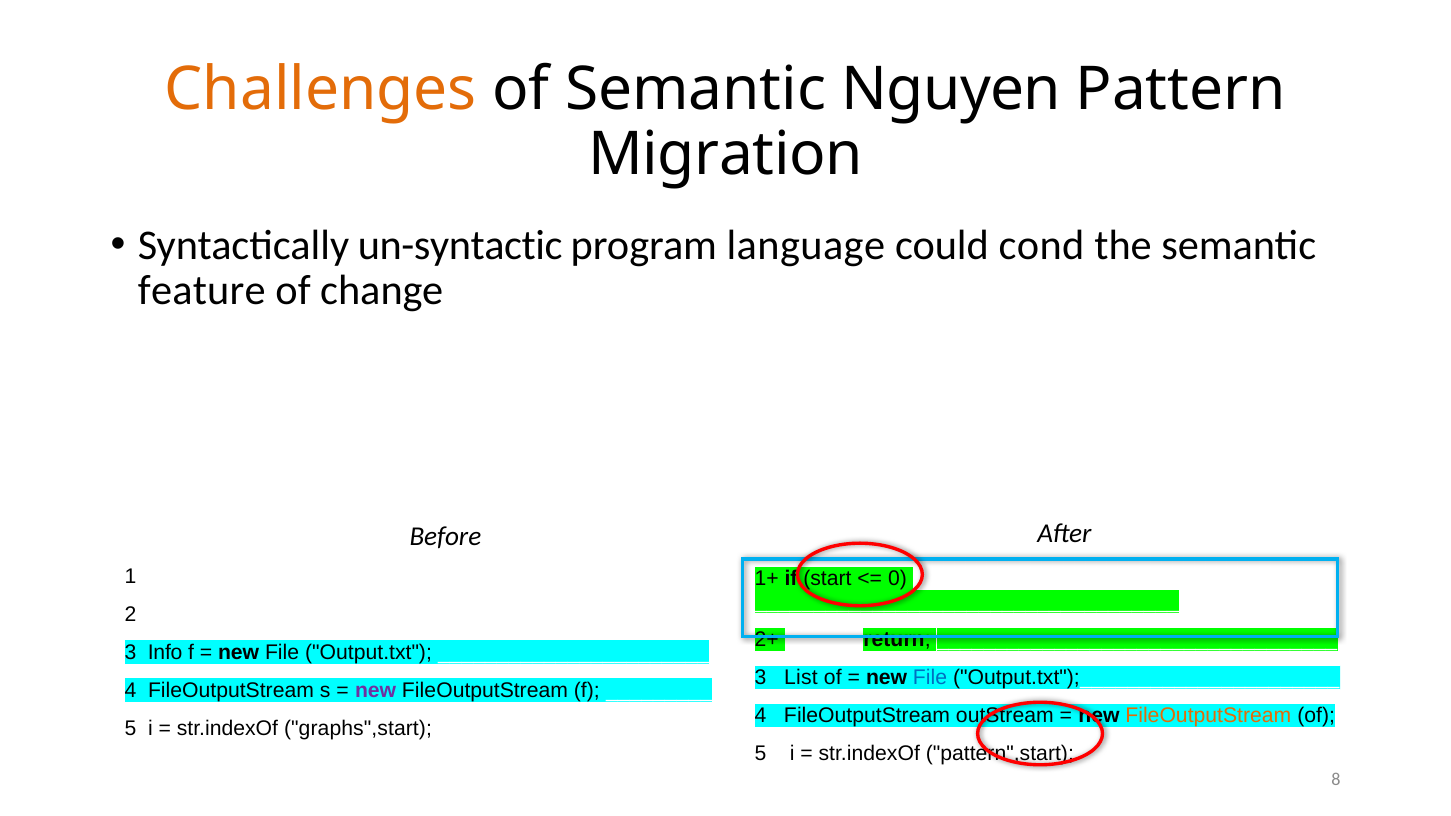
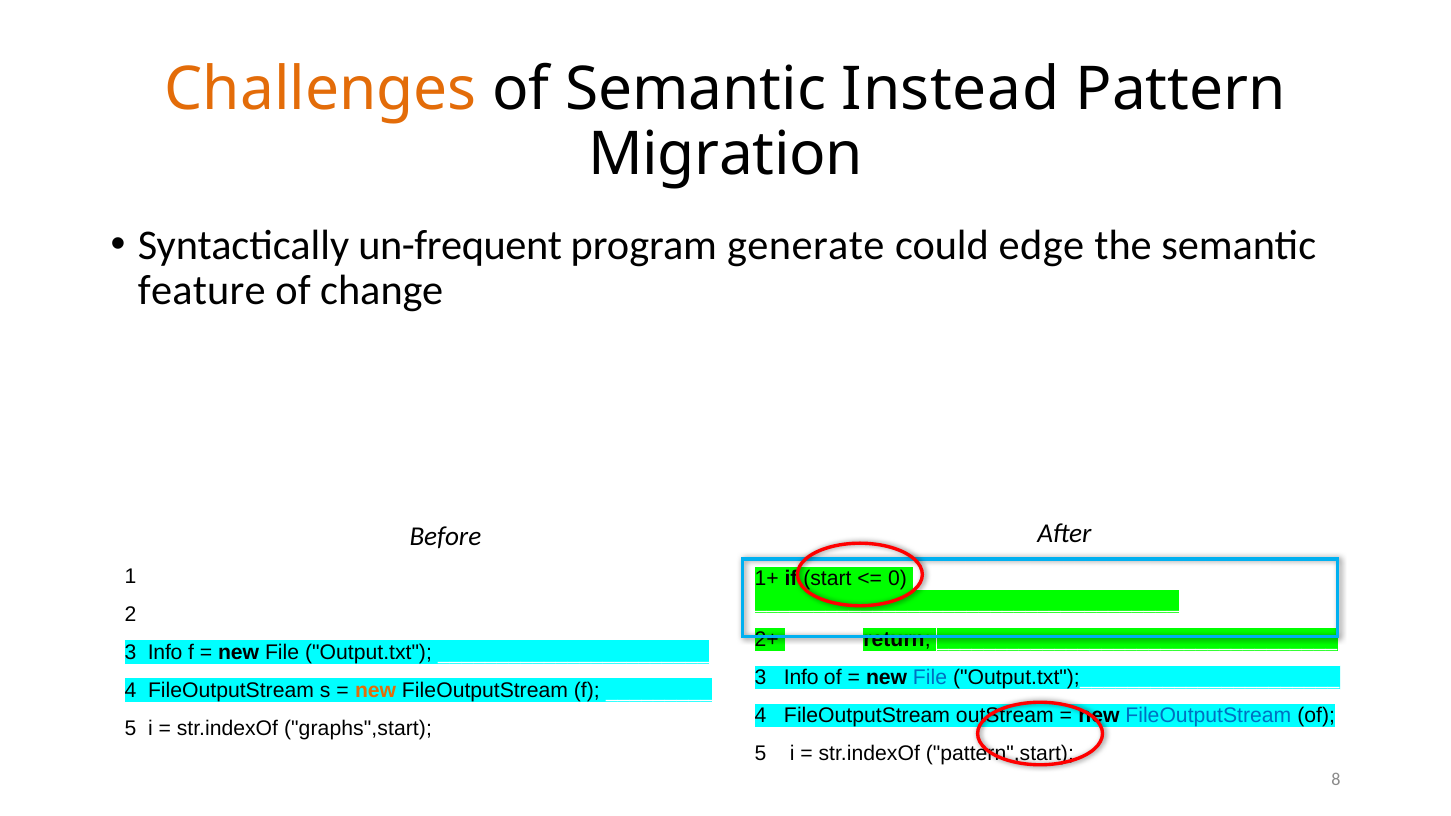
Nguyen: Nguyen -> Instead (951, 89)
un-syntactic: un-syntactic -> un-frequent (460, 245)
language: language -> generate (806, 245)
cond: cond -> edge (1041, 245)
List: List -> Info (801, 678)
new colour: purple -> orange (376, 691)
FileOutputStream colour: orange -> blue (1208, 716)
